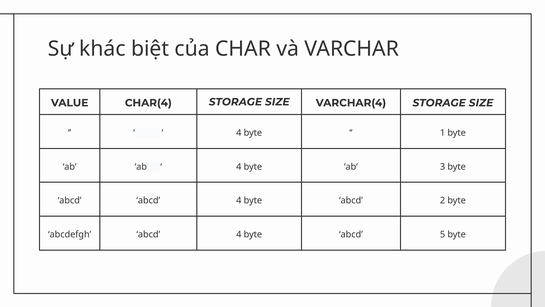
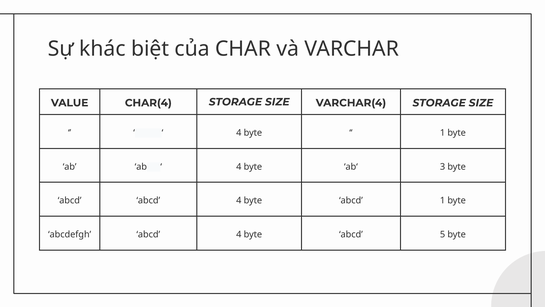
abcd 2: 2 -> 1 (443, 200)
